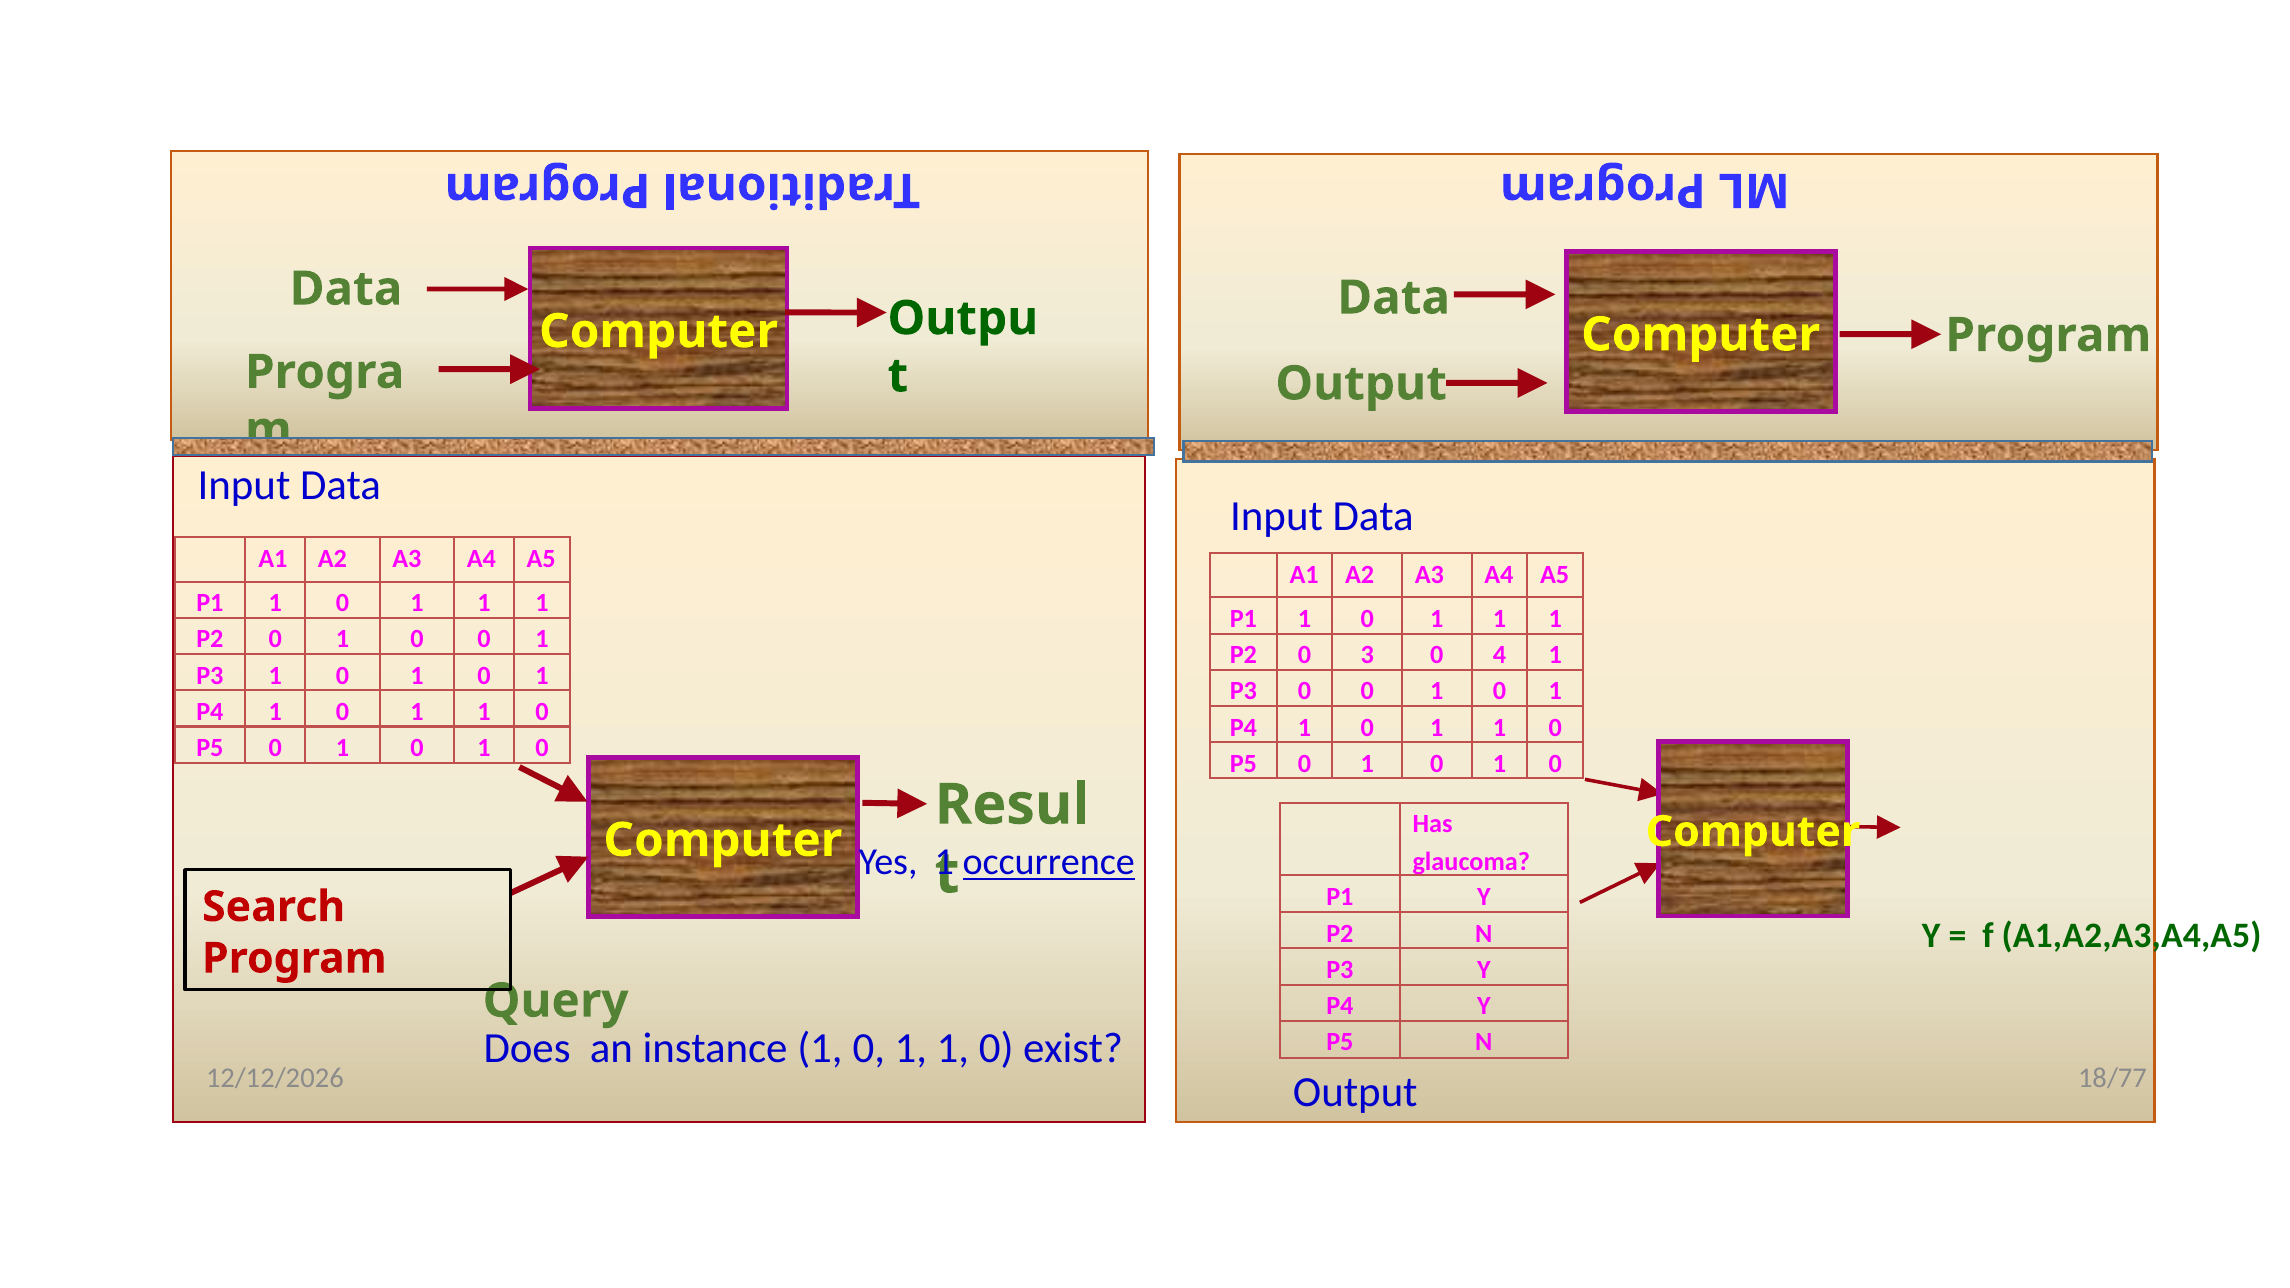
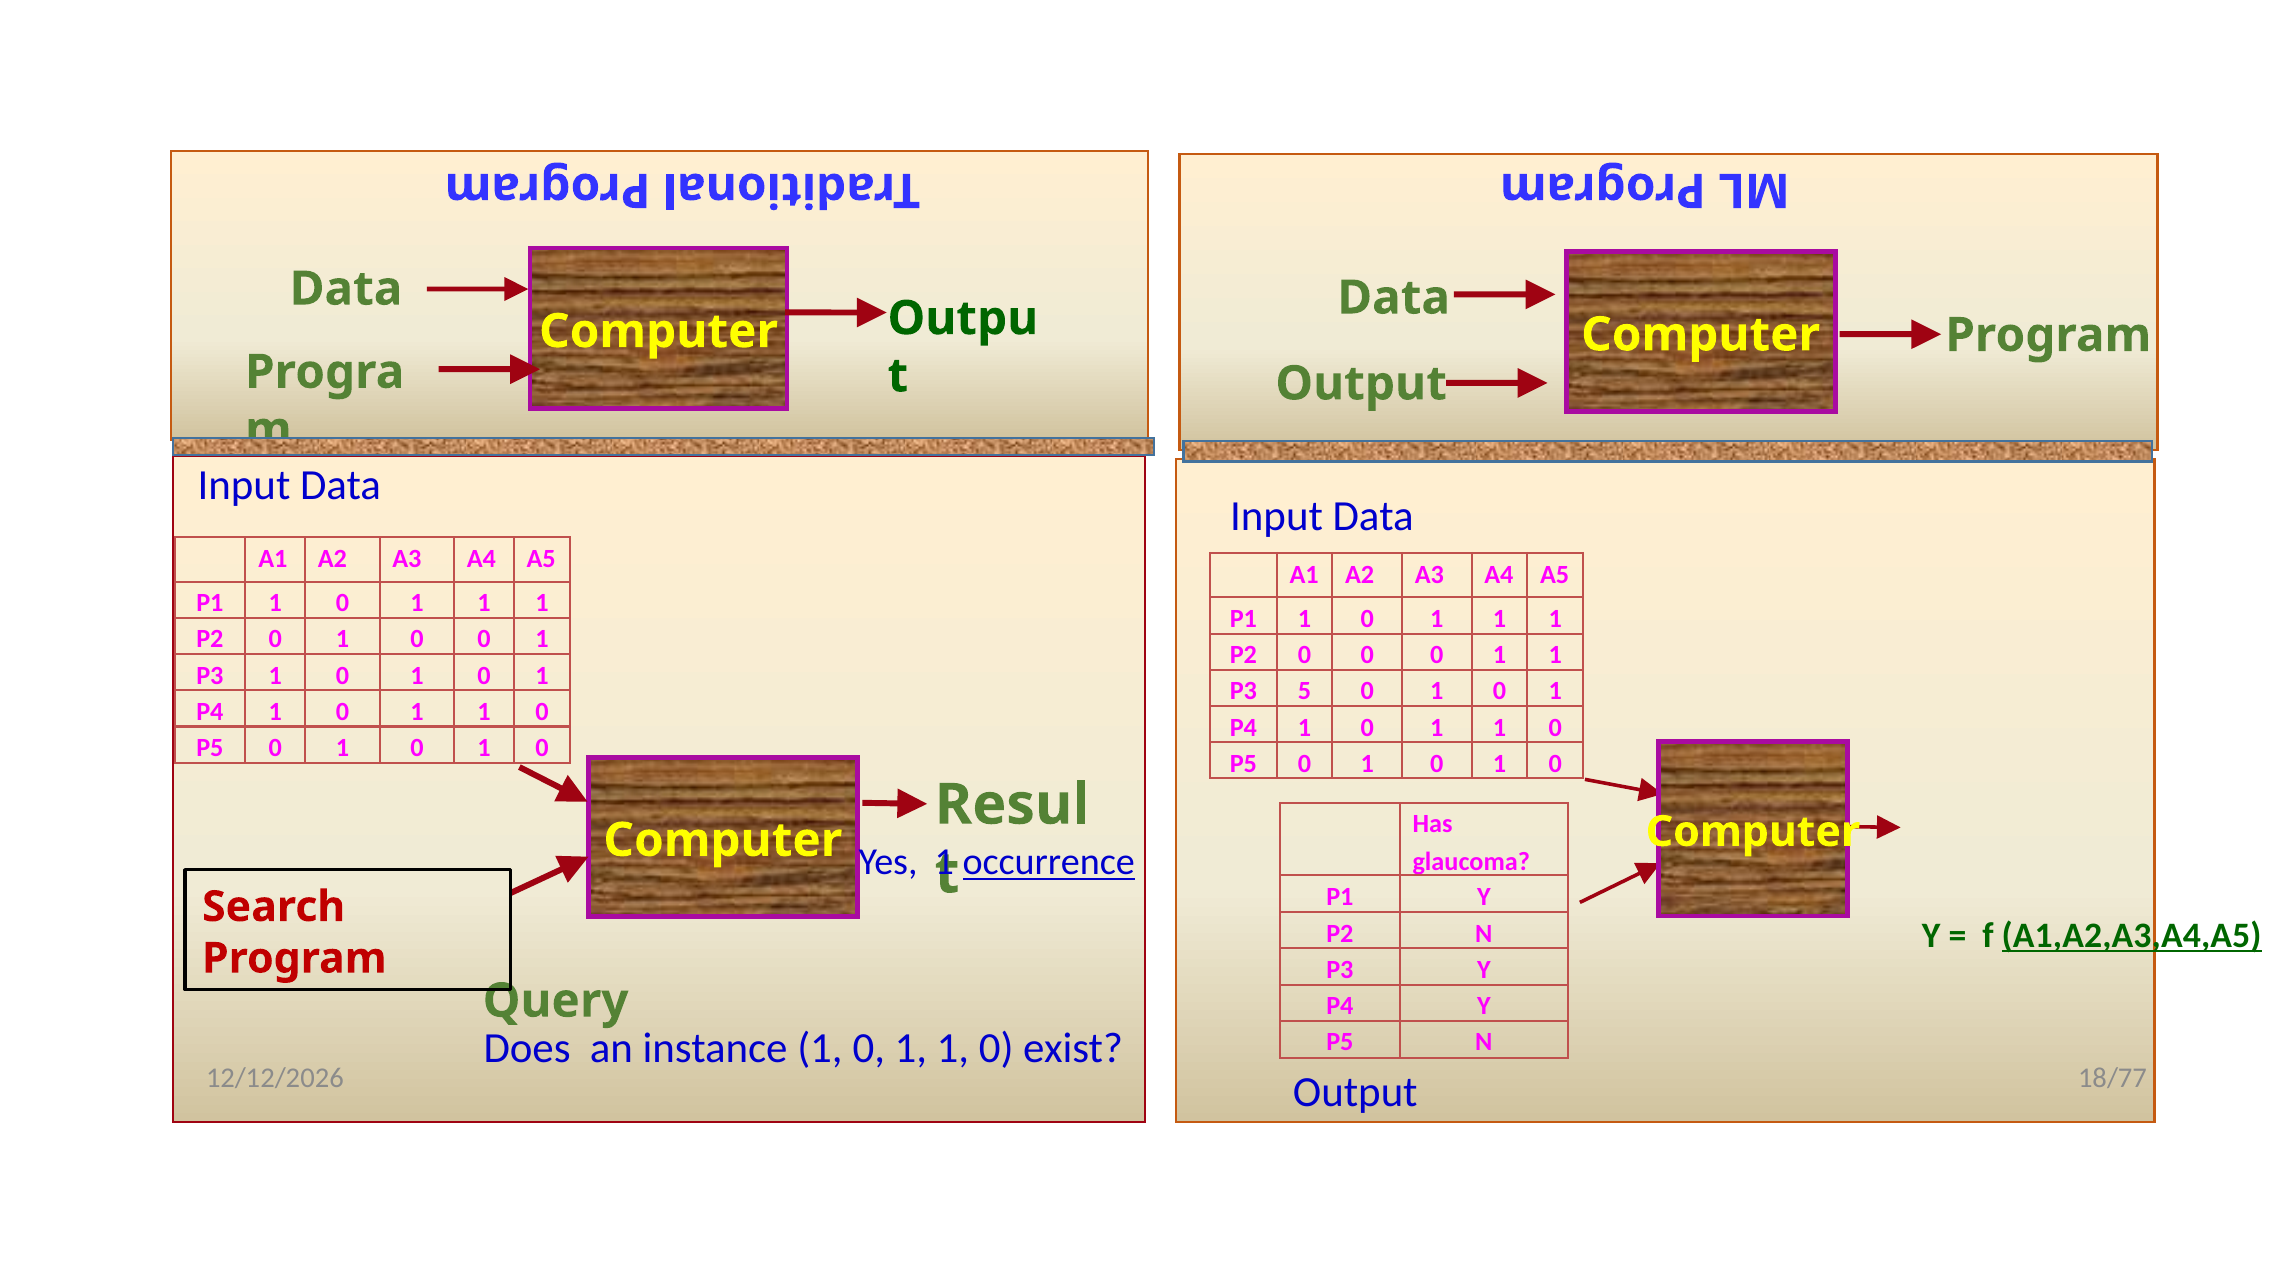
P2 0 3: 3 -> 0 (1367, 655)
4: 4 -> 1 (1499, 655)
P3 0: 0 -> 5 (1305, 691)
A1,A2,A3,A4,A5 underline: none -> present (2132, 936)
